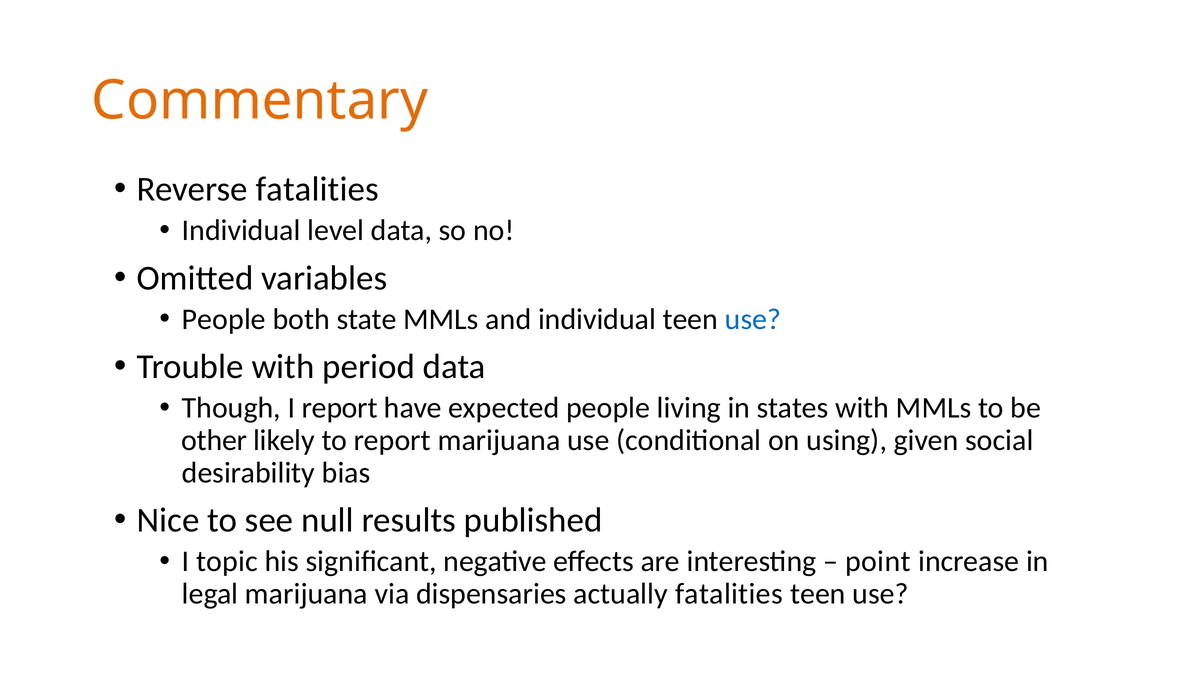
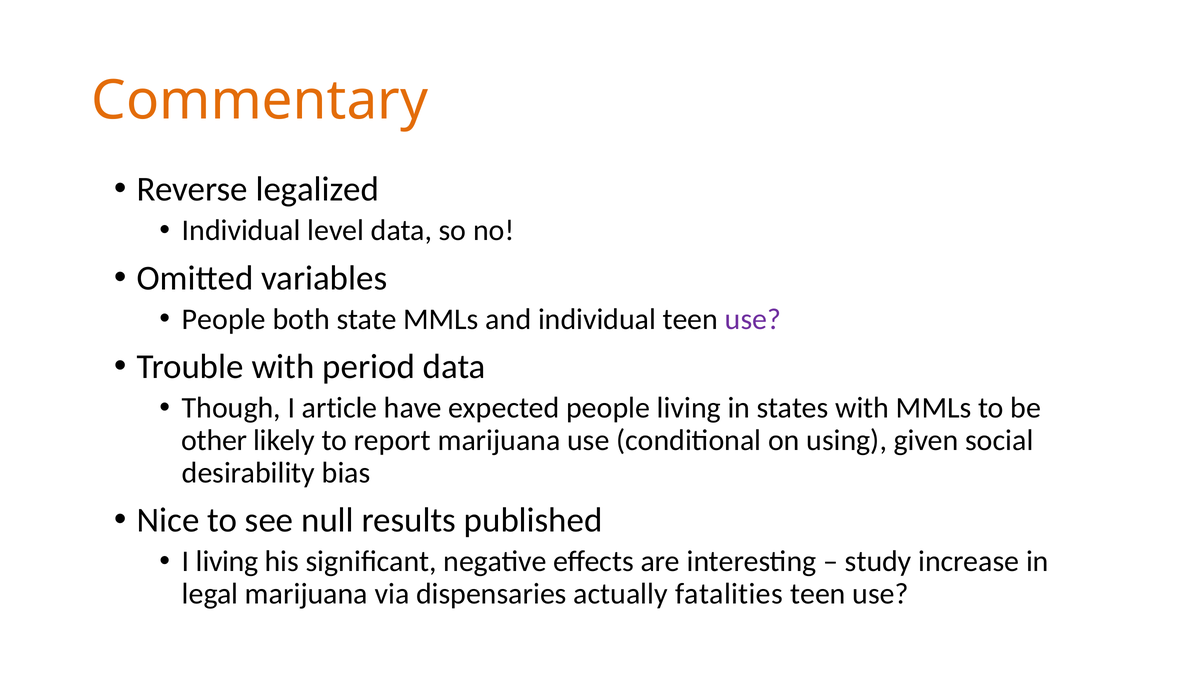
Reverse fatalities: fatalities -> legalized (317, 189)
use colour: blue -> purple (753, 319)
I report: report -> article (340, 408)
I topic: topic -> living (227, 561)
point: point -> study (878, 561)
